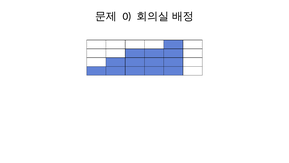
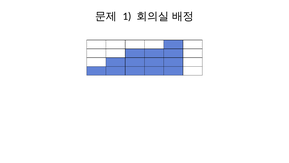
0: 0 -> 1 (127, 16)
